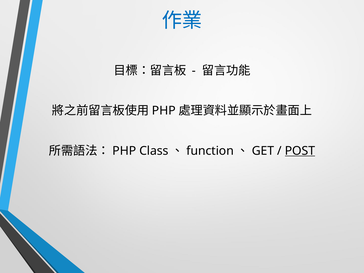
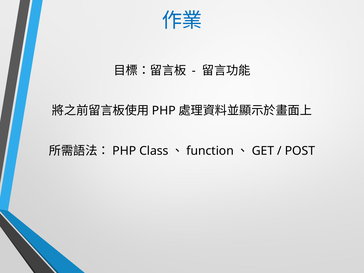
POST underline: present -> none (300, 151)
